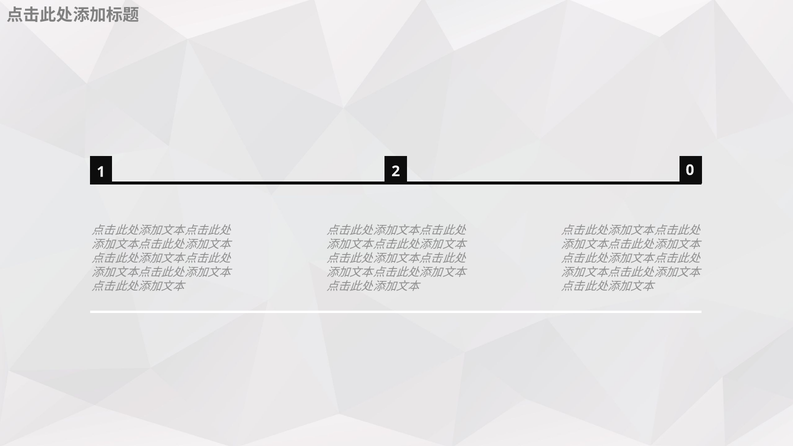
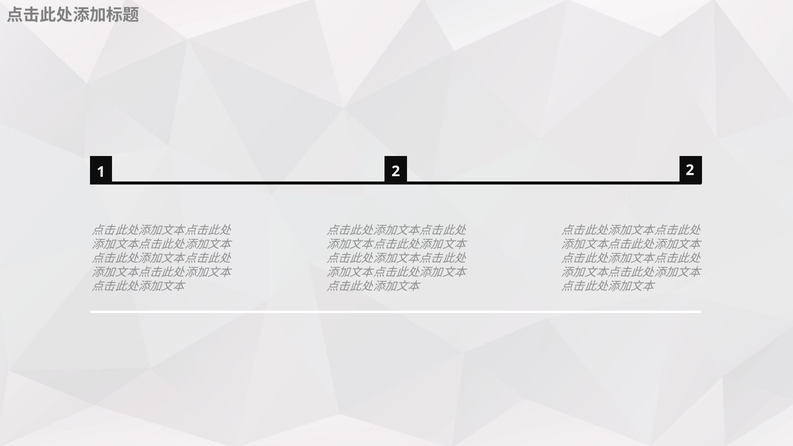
1 0: 0 -> 2 (690, 170)
